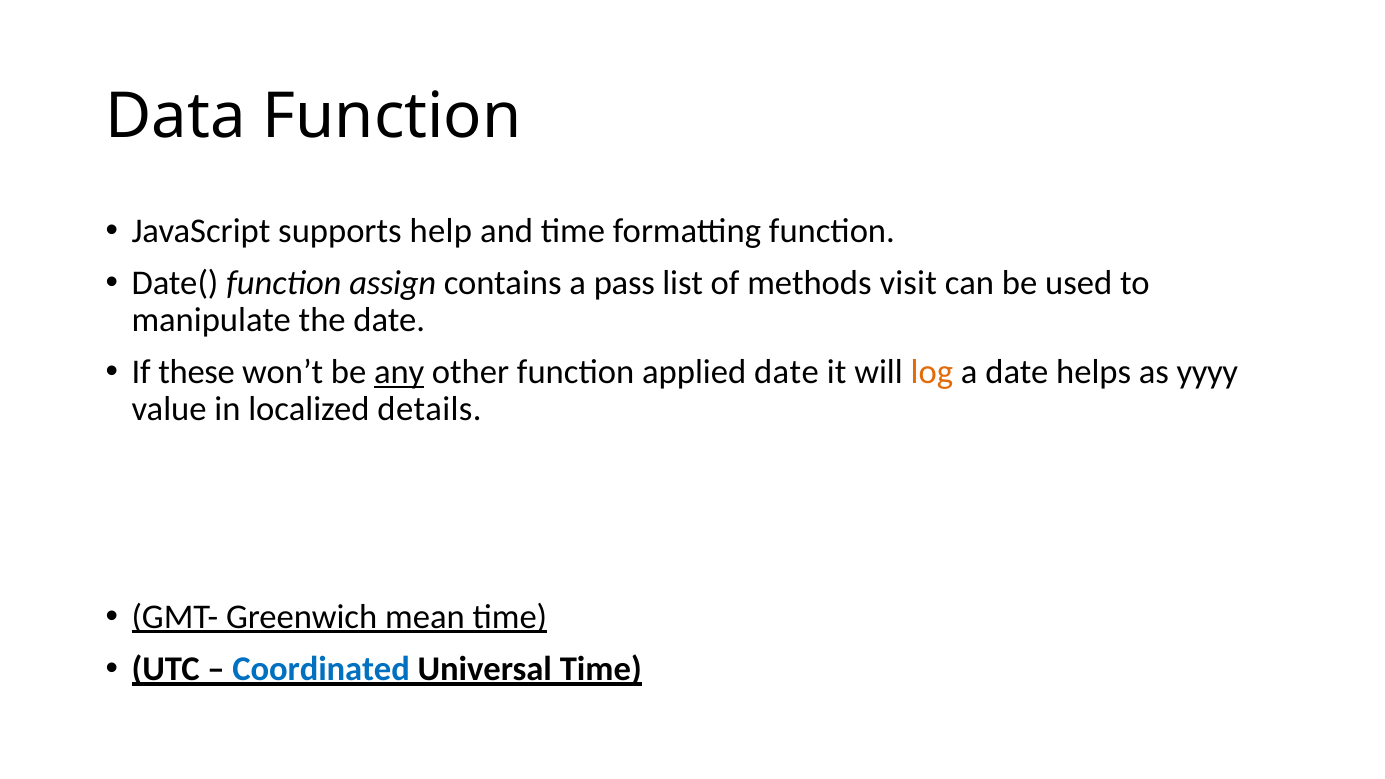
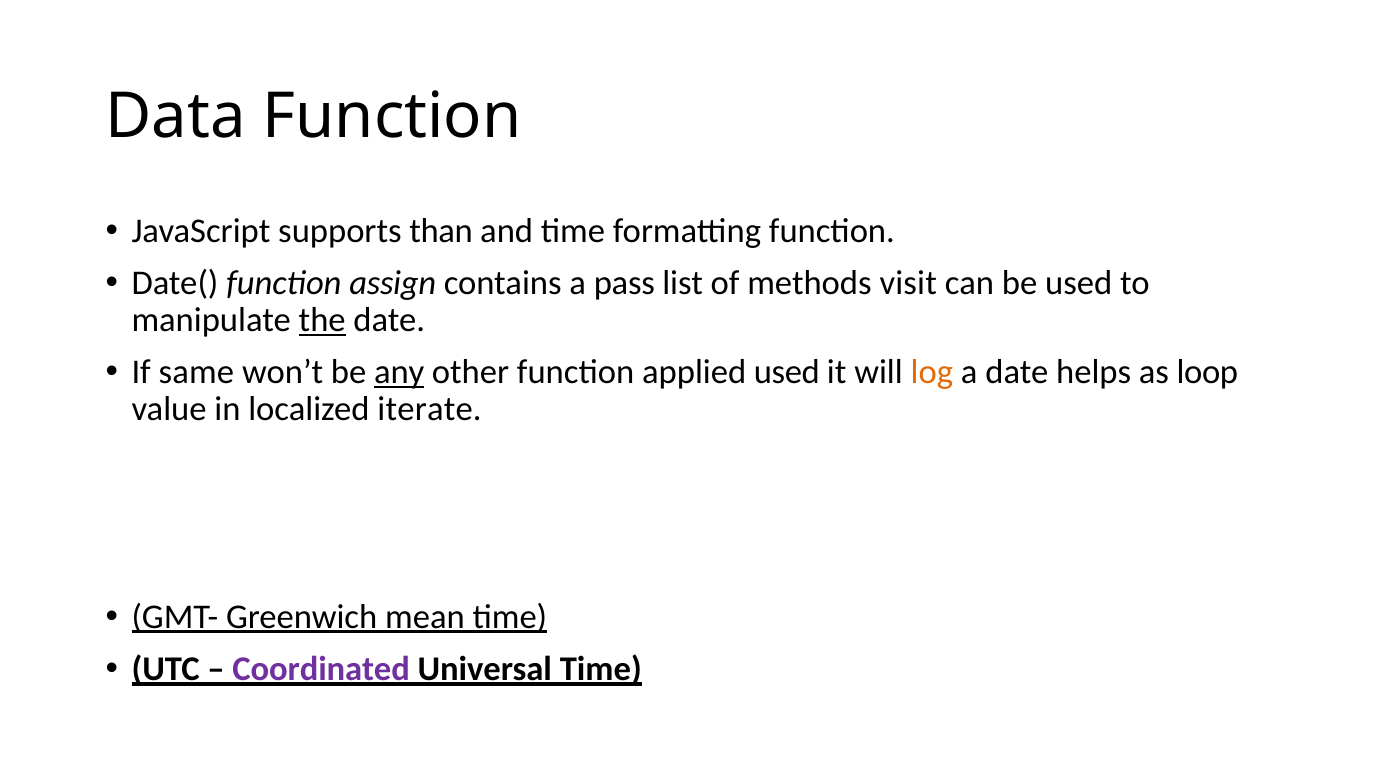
help: help -> than (441, 231)
the underline: none -> present (322, 320)
these: these -> same (196, 372)
applied date: date -> used (787, 372)
yyyy: yyyy -> loop (1207, 372)
details: details -> iterate (430, 409)
Coordinated colour: blue -> purple (321, 669)
